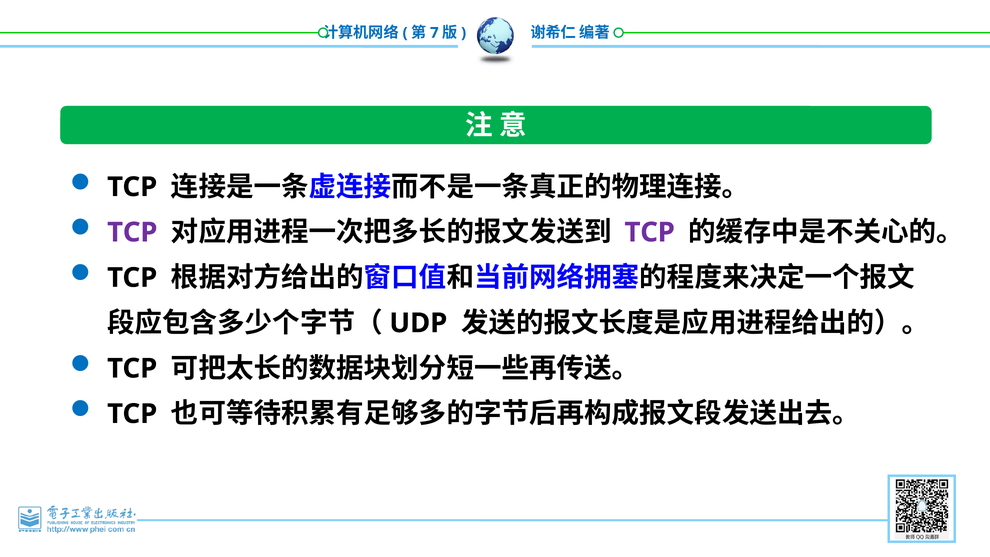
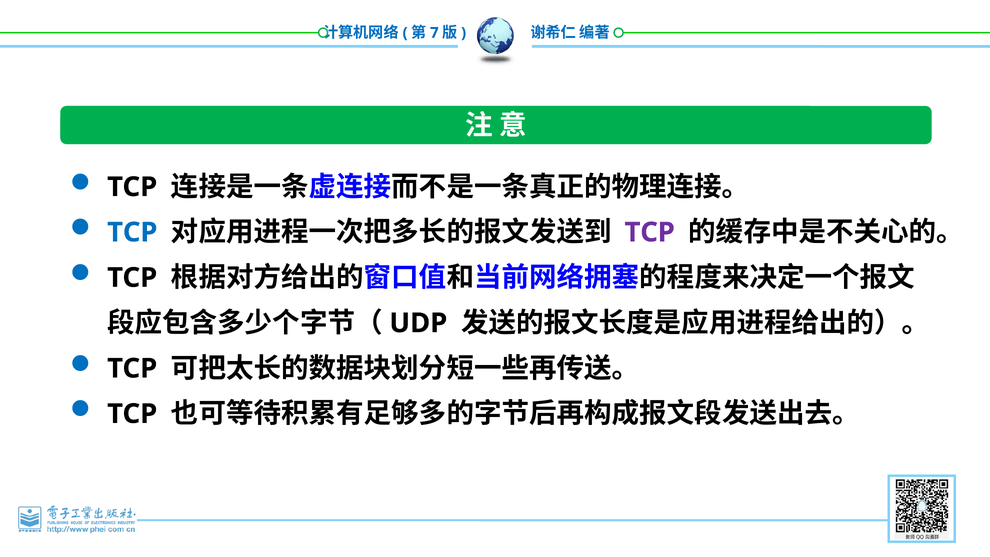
TCP colour: purple -> blue (132, 232)
